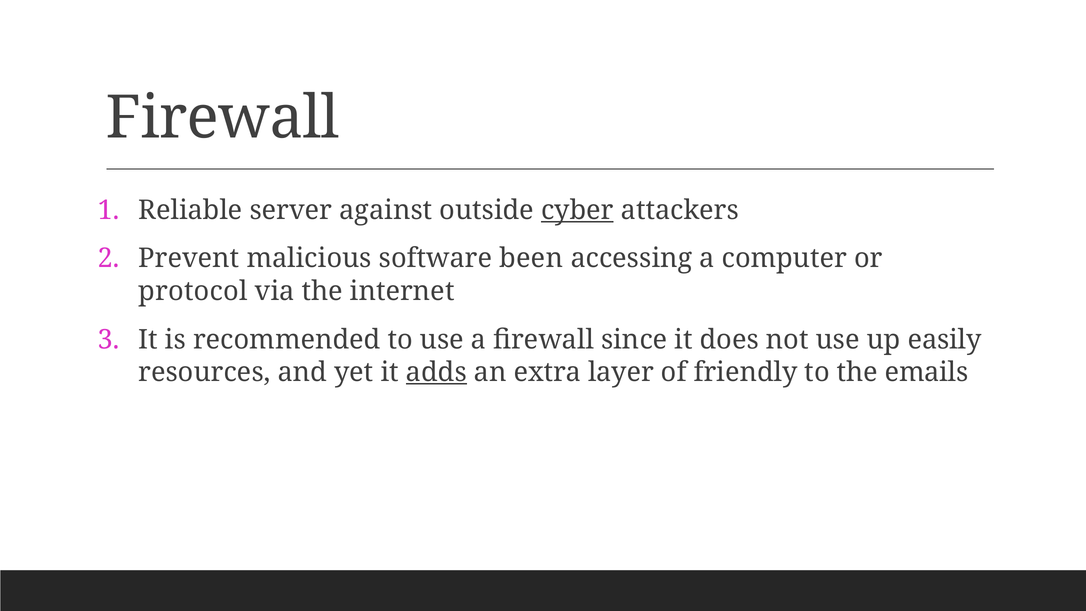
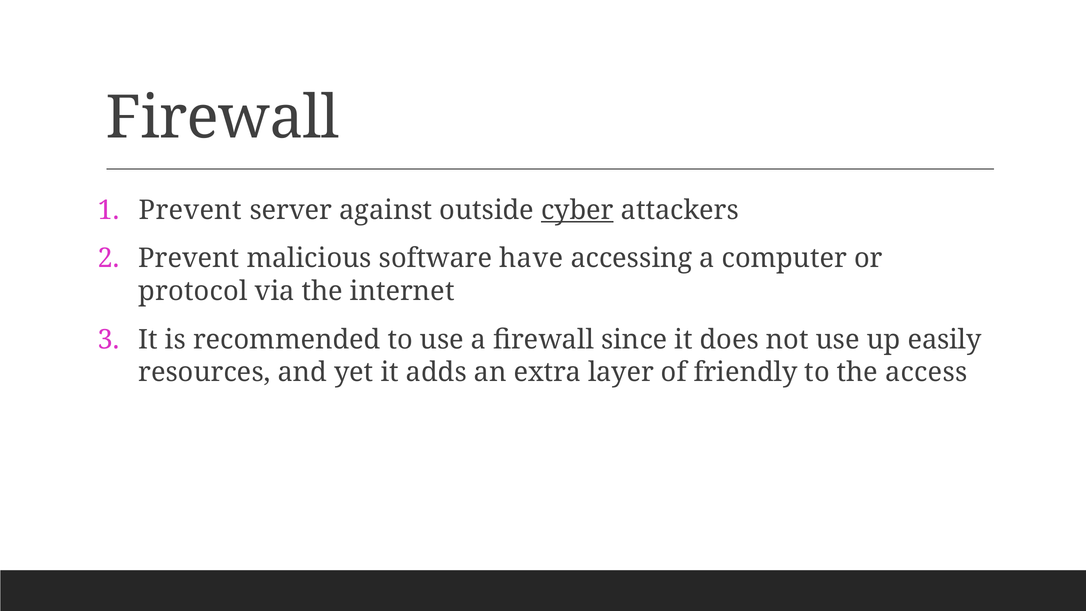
Reliable: Reliable -> Prevent (190, 210)
been: been -> have (531, 258)
adds underline: present -> none (436, 372)
emails: emails -> access (926, 372)
